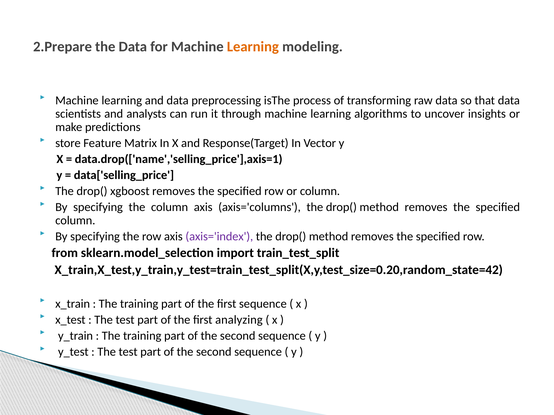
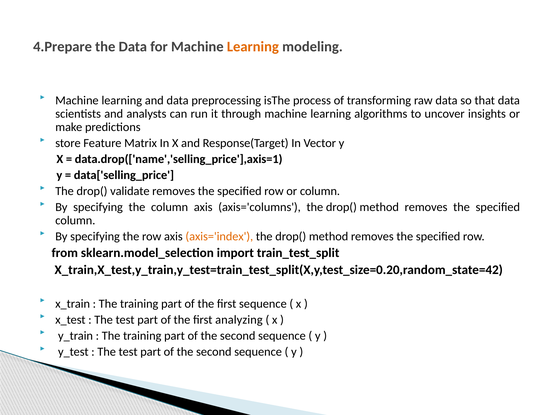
2.Prepare: 2.Prepare -> 4.Prepare (63, 47)
xgboost: xgboost -> validate (130, 191)
axis='index colour: purple -> orange (219, 237)
